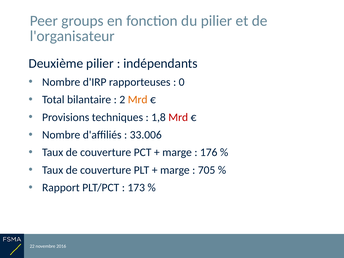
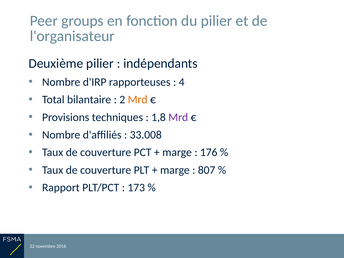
0: 0 -> 4 (182, 82)
Mrd colour: red -> purple (178, 117)
33.006: 33.006 -> 33.008 (146, 135)
705: 705 -> 807 (207, 170)
